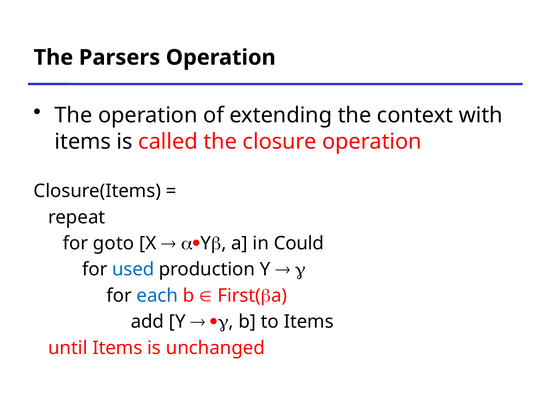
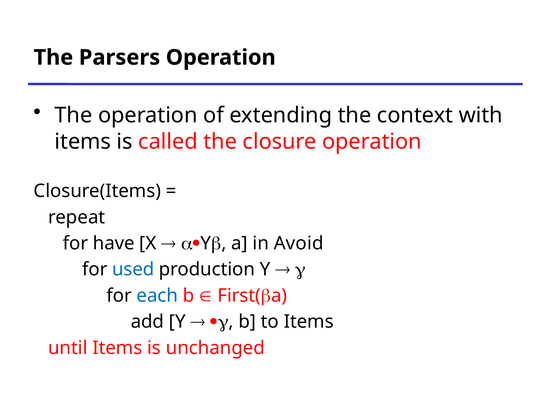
goto: goto -> have (114, 243)
Could: Could -> Avoid (299, 243)
